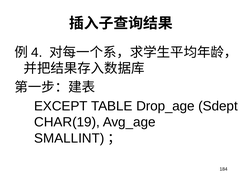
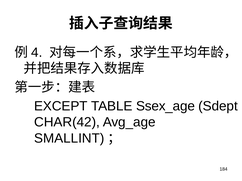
Drop_age: Drop_age -> Ssex_age (165, 106)
CHAR(19: CHAR(19 -> CHAR(42 (67, 122)
